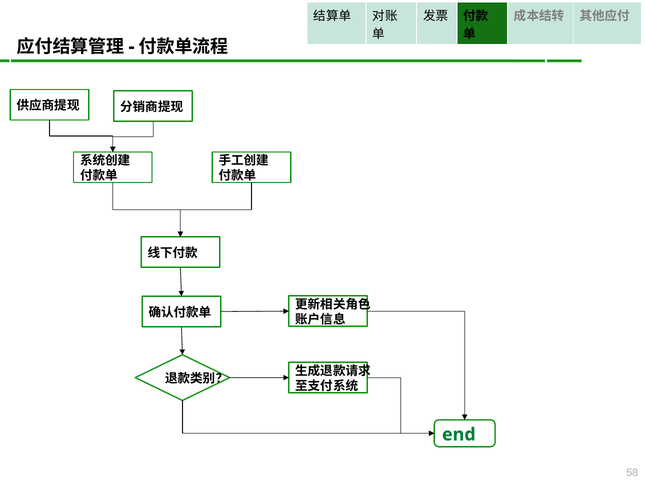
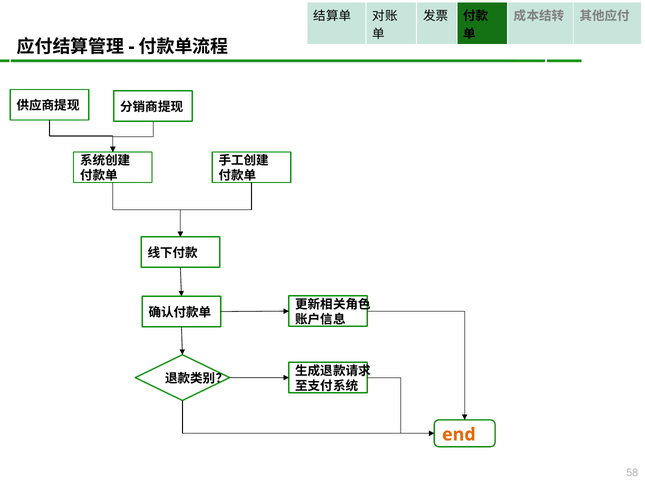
end colour: green -> orange (459, 434)
